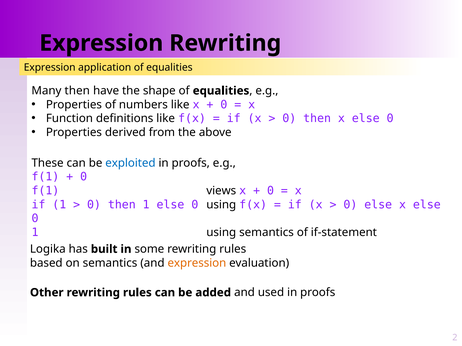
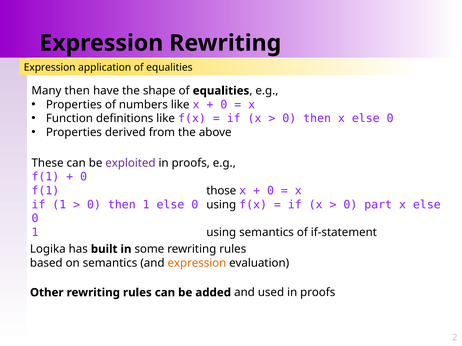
exploited colour: blue -> purple (130, 163)
views: views -> those (221, 191)
0 else: else -> part (378, 205)
